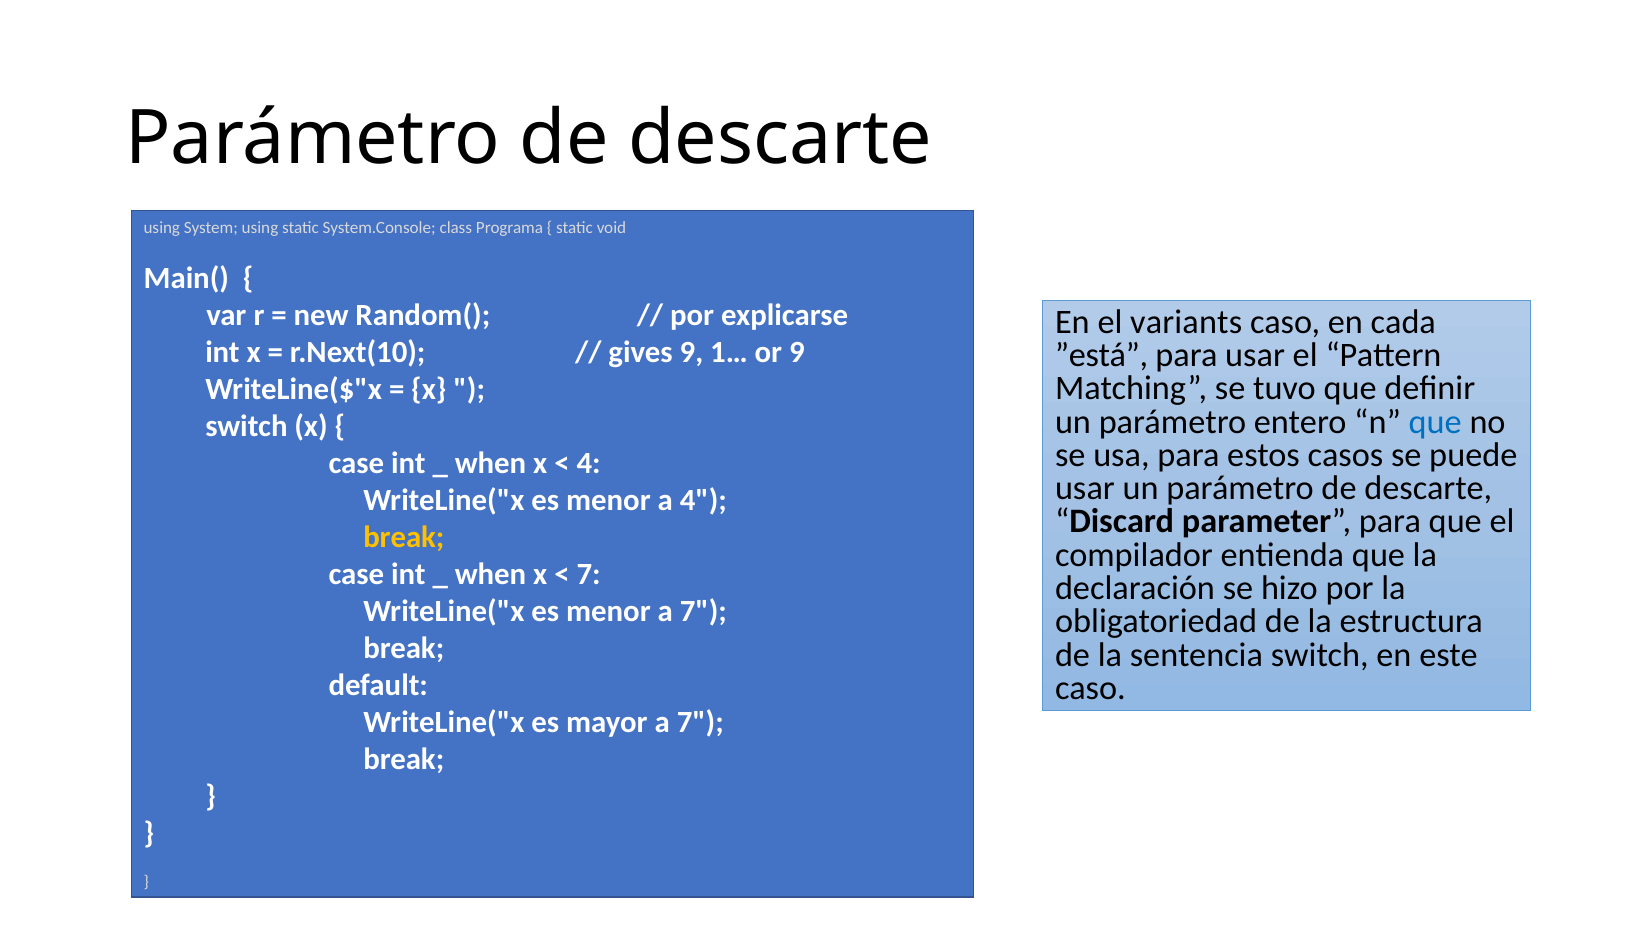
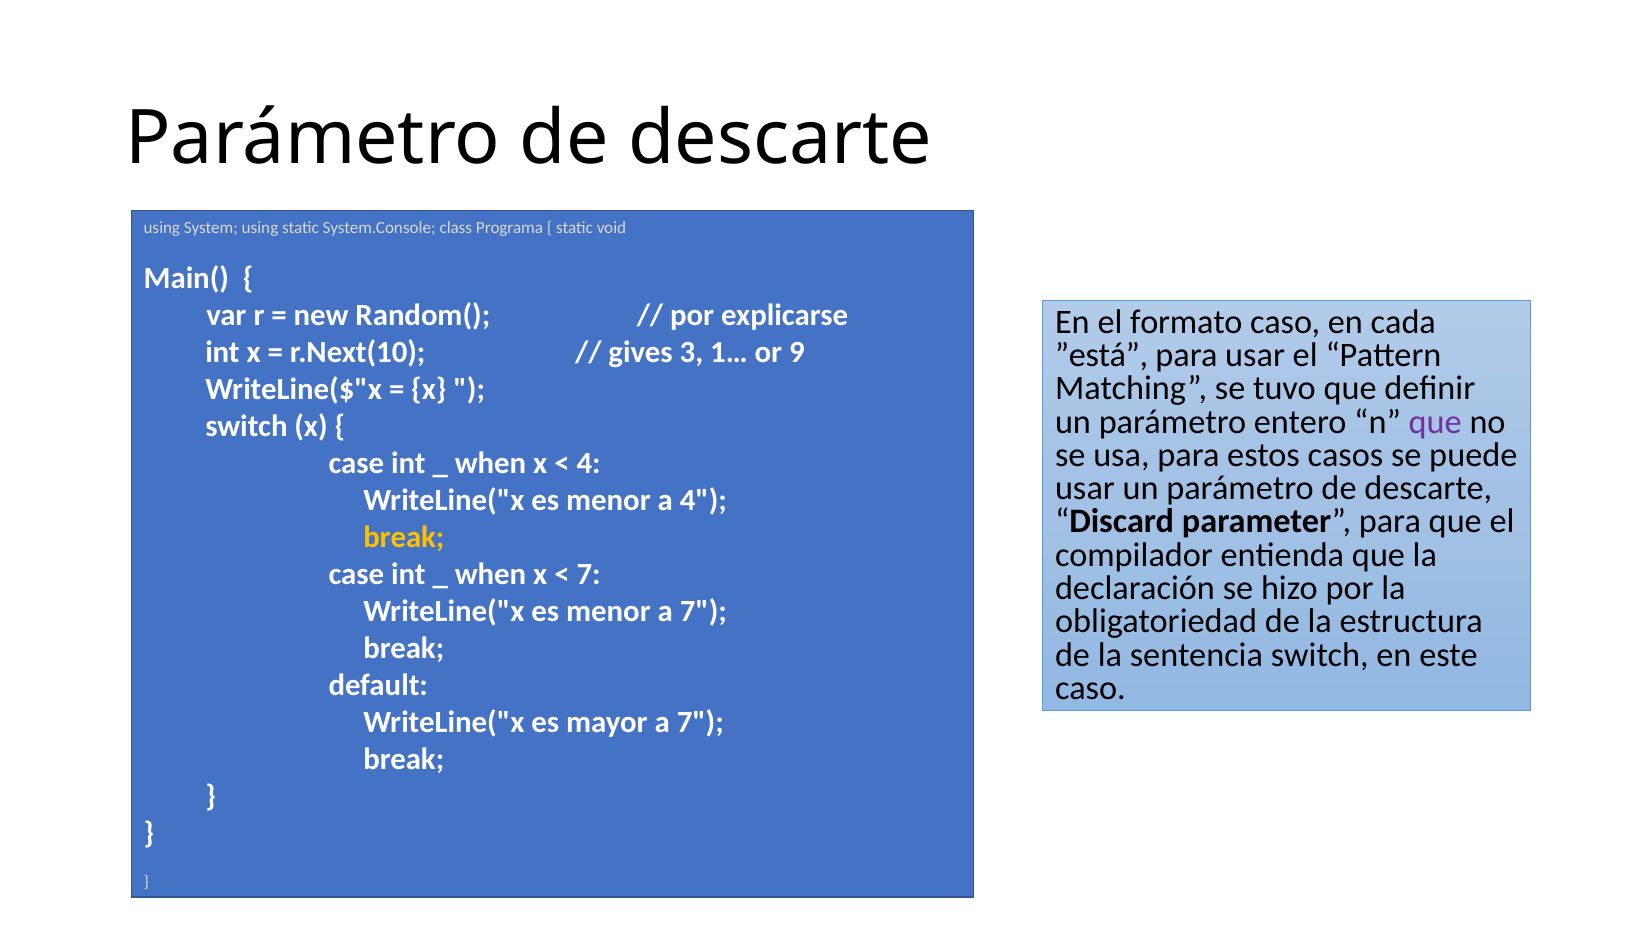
variants: variants -> formato (1186, 322)
gives 9: 9 -> 3 (691, 352)
que colour: blue -> purple (1435, 422)
